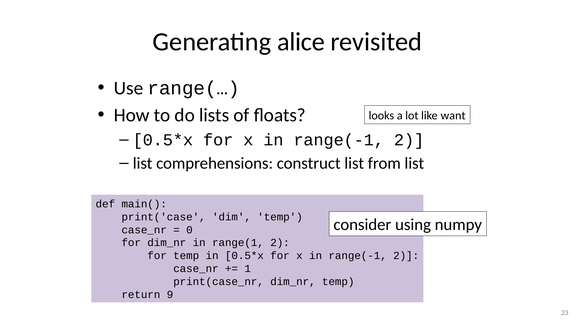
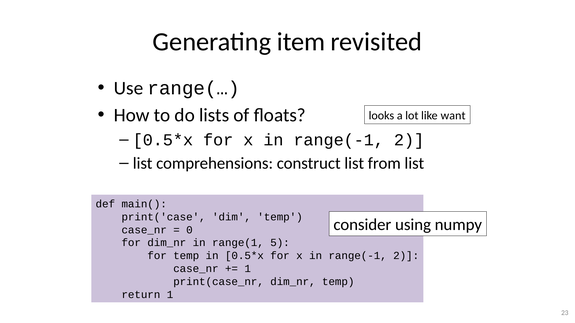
alice: alice -> item (301, 42)
range(1 2: 2 -> 5 (280, 243)
return 9: 9 -> 1 (170, 295)
